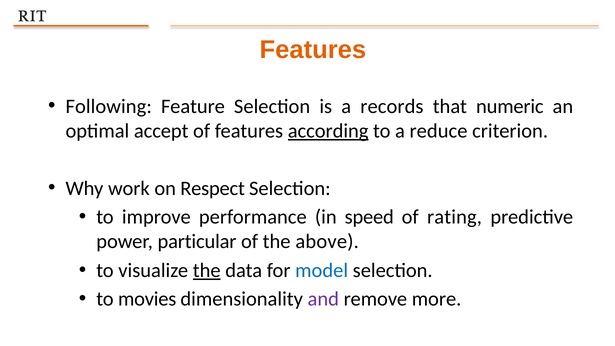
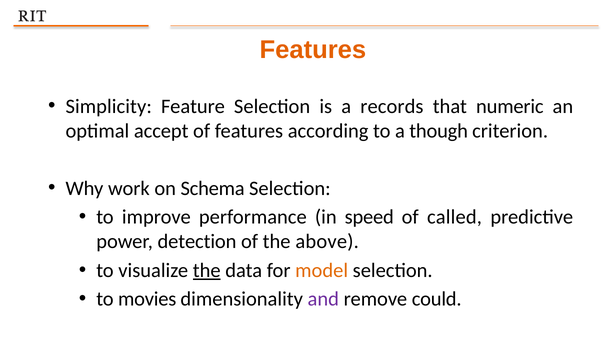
Following: Following -> Simplicity (109, 106)
according underline: present -> none (328, 131)
reduce: reduce -> though (439, 131)
Respect: Respect -> Schema (213, 188)
rating: rating -> called (454, 217)
particular: particular -> detection (197, 242)
model colour: blue -> orange (322, 270)
more: more -> could (437, 299)
